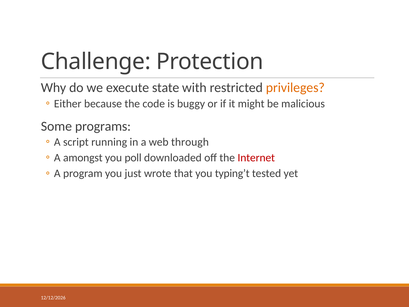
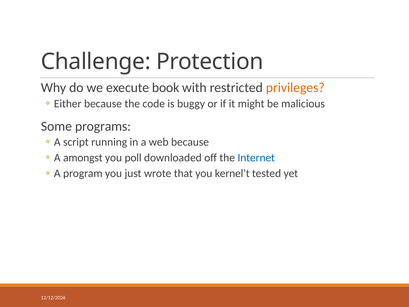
state: state -> book (166, 88)
web through: through -> because (190, 142)
Internet colour: red -> blue (256, 158)
typing’t: typing’t -> kernel’t (232, 173)
